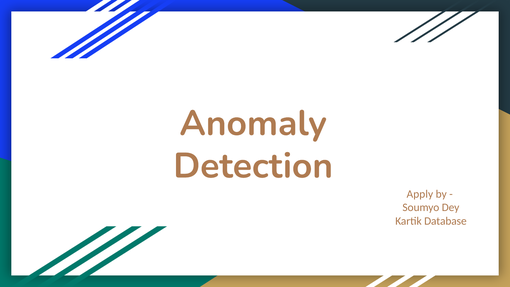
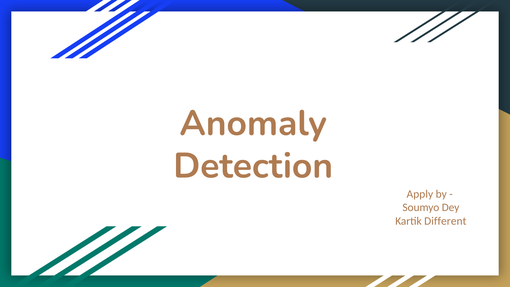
Database: Database -> Different (445, 221)
